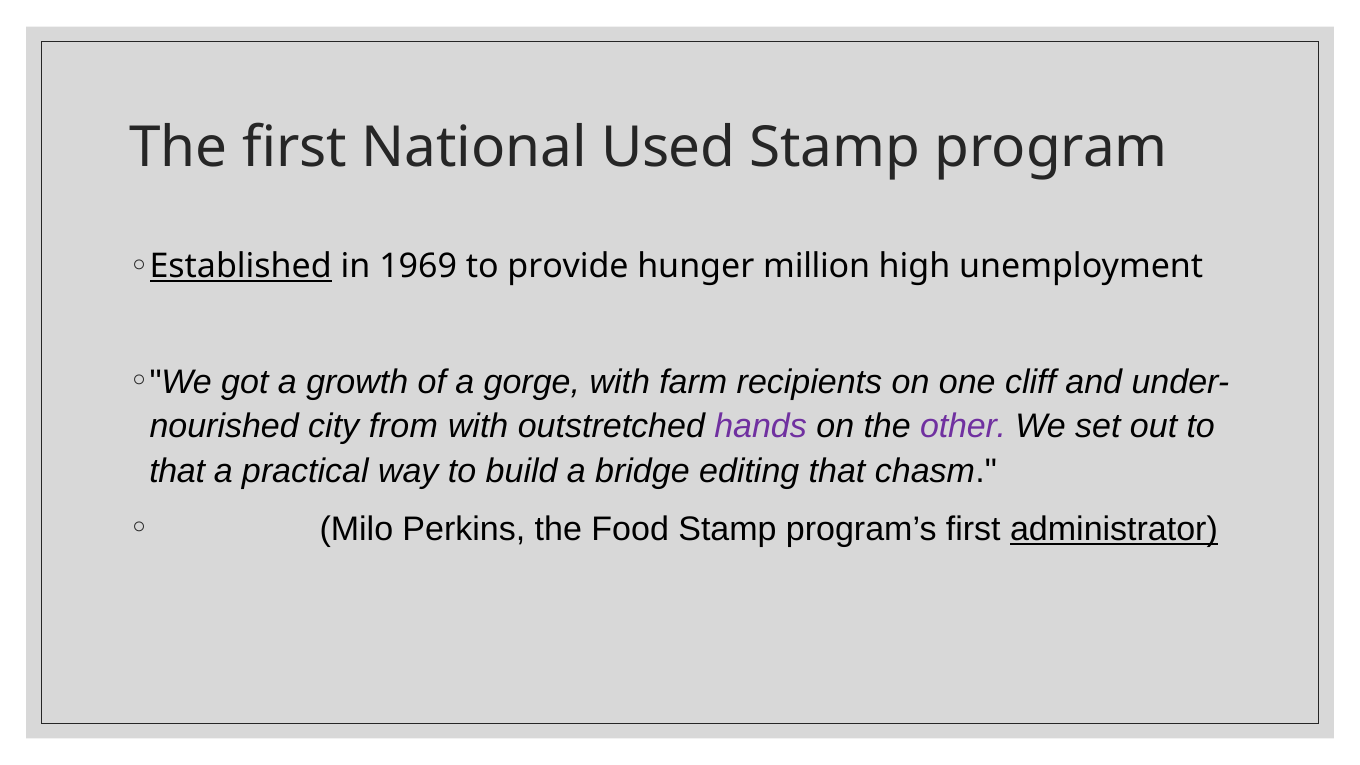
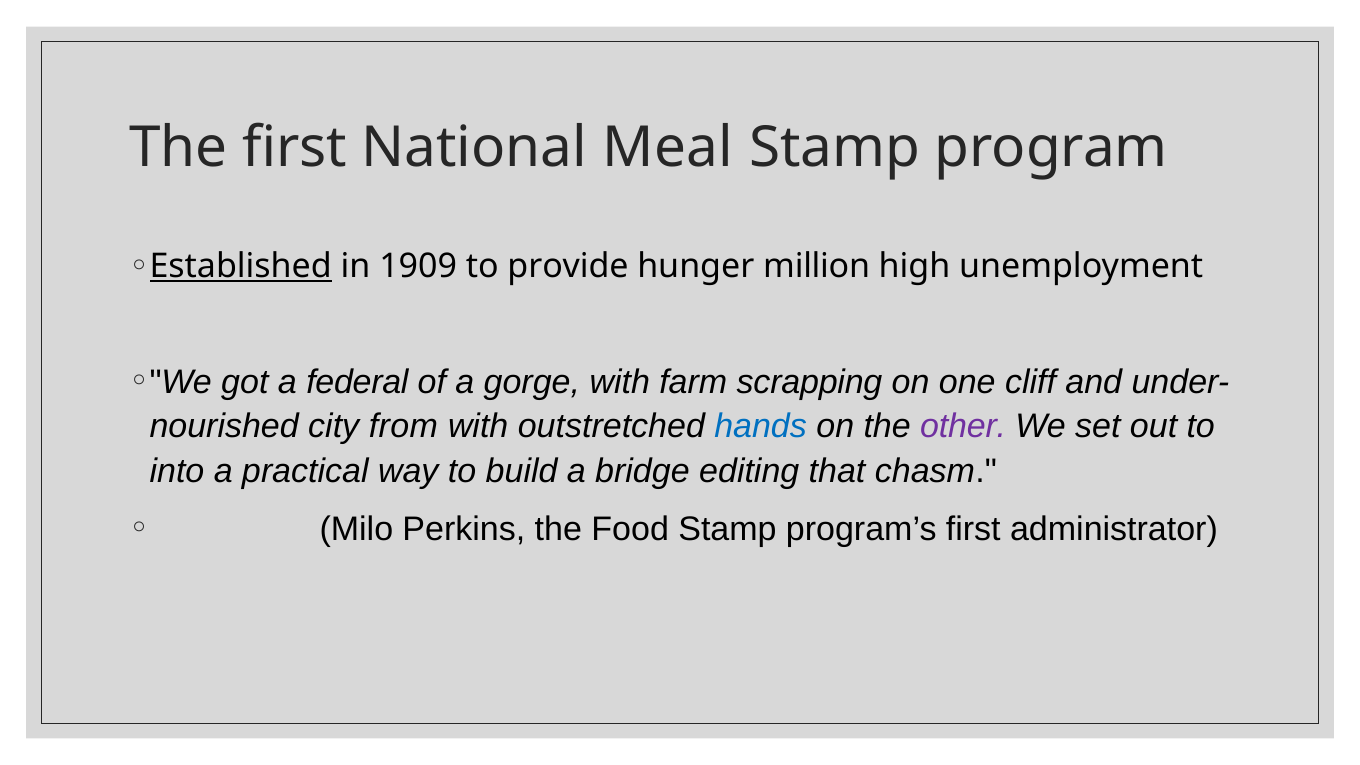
Used: Used -> Meal (668, 148)
1969: 1969 -> 1909 (418, 267)
growth: growth -> federal (357, 382)
recipients: recipients -> scrapping (810, 382)
hands colour: purple -> blue (761, 427)
that: that -> into (177, 472)
administrator underline: present -> none (1114, 529)
